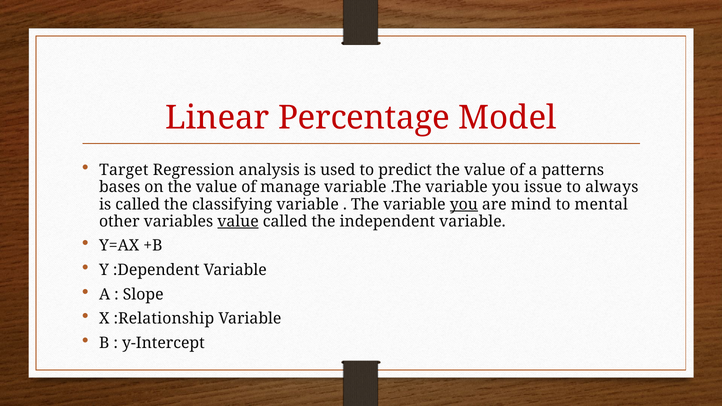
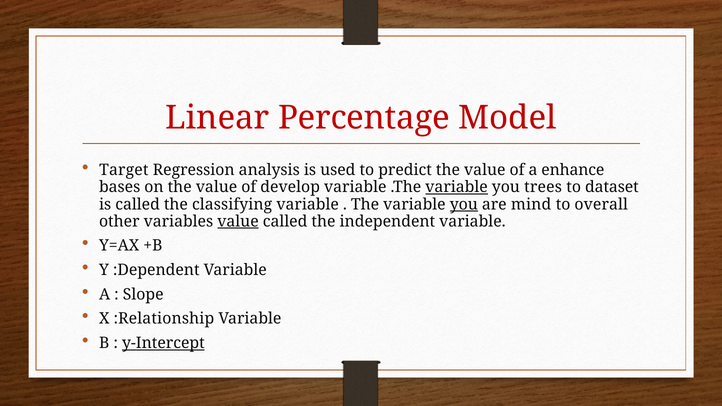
patterns: patterns -> enhance (573, 170)
manage: manage -> develop (290, 187)
variable underline: none -> present (457, 187)
issue: issue -> trees (543, 187)
always: always -> dataset (612, 187)
mental: mental -> overall (601, 204)
y-Intercept underline: none -> present (163, 343)
